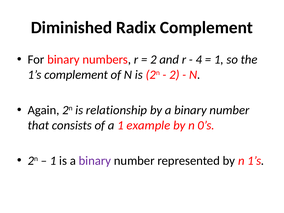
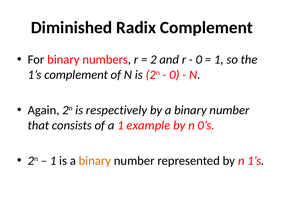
4: 4 -> 0 (199, 60)
2: 2 -> 0 (174, 75)
relationship: relationship -> respectively (117, 110)
binary colour: purple -> orange (95, 161)
